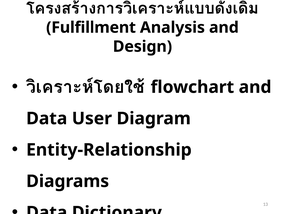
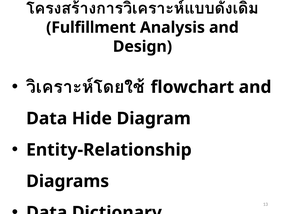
User: User -> Hide (92, 118)
